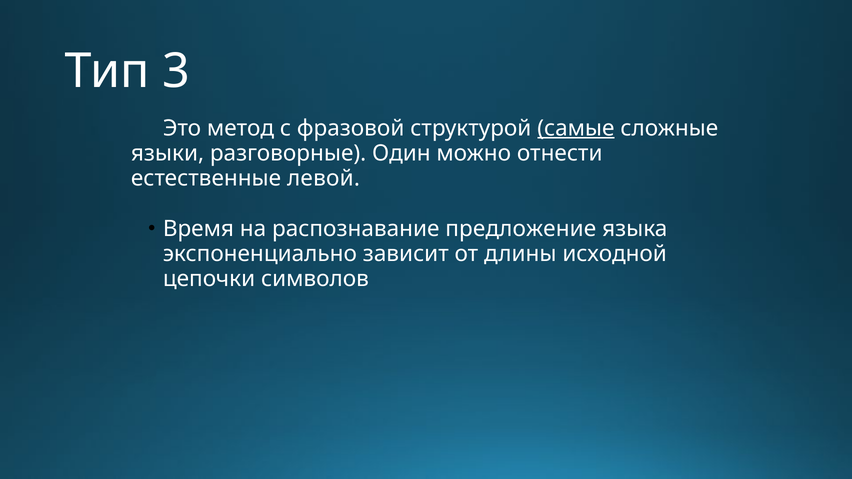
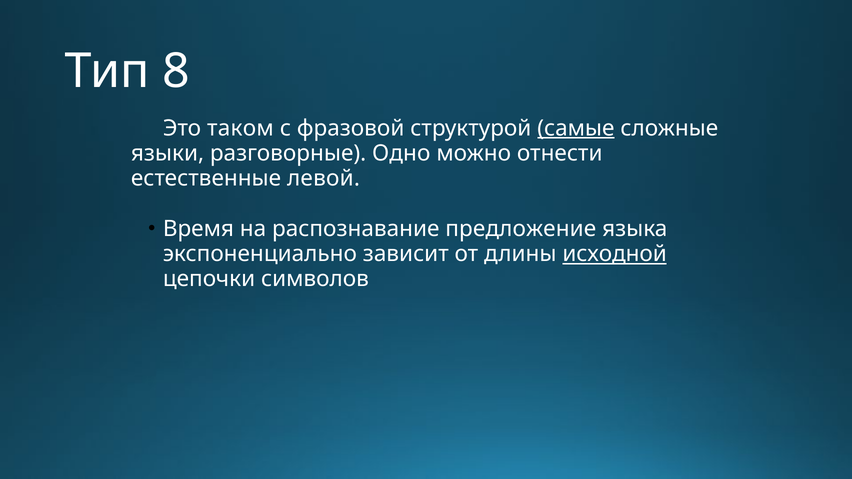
3: 3 -> 8 (176, 72)
метод: метод -> таком (240, 128)
Один: Один -> Одно (401, 153)
исходной underline: none -> present (615, 254)
